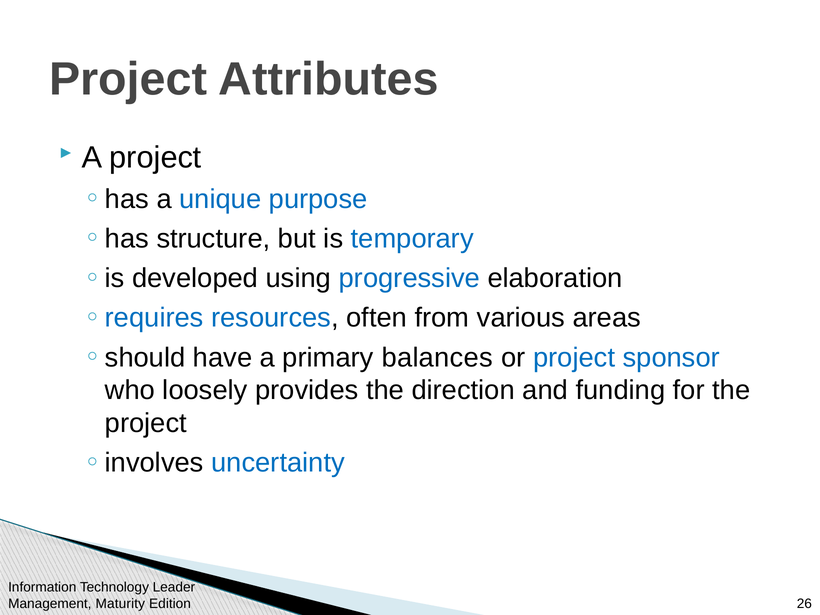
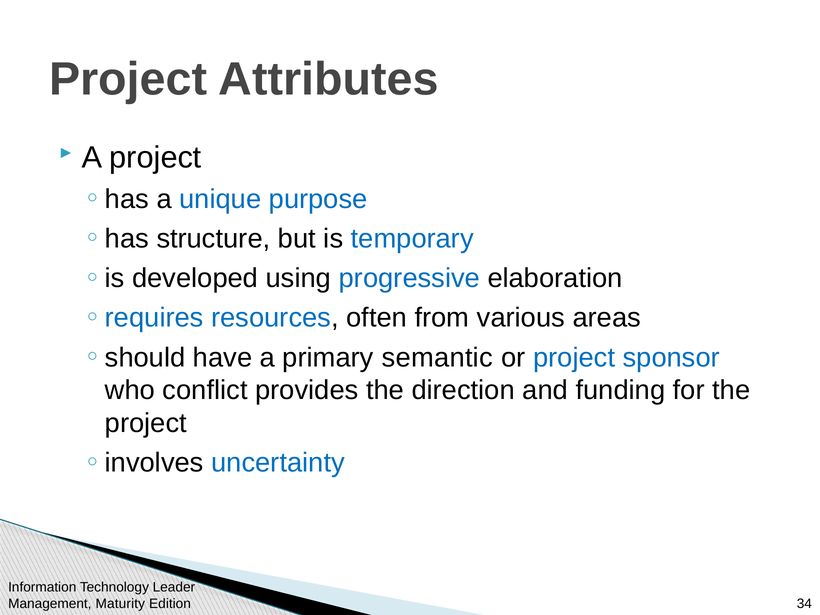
balances: balances -> semantic (437, 358)
loosely: loosely -> conflict (205, 390)
26: 26 -> 34 (804, 604)
